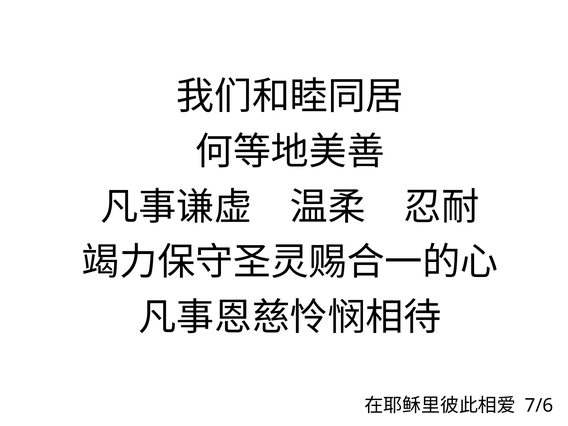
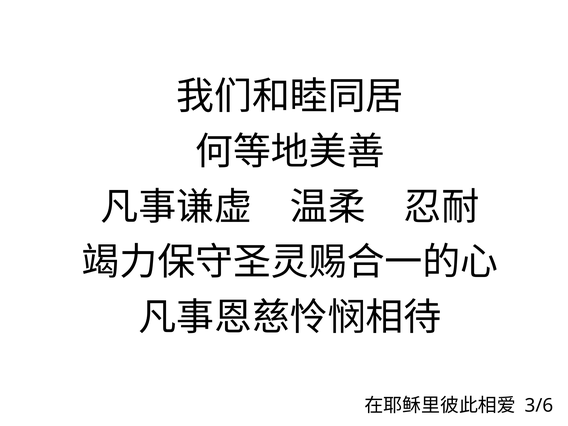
7/6: 7/6 -> 3/6 (539, 405)
